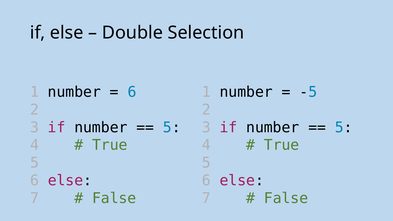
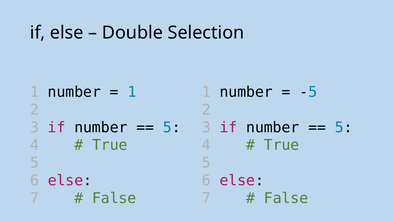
6: 6 -> 1 (132, 92)
